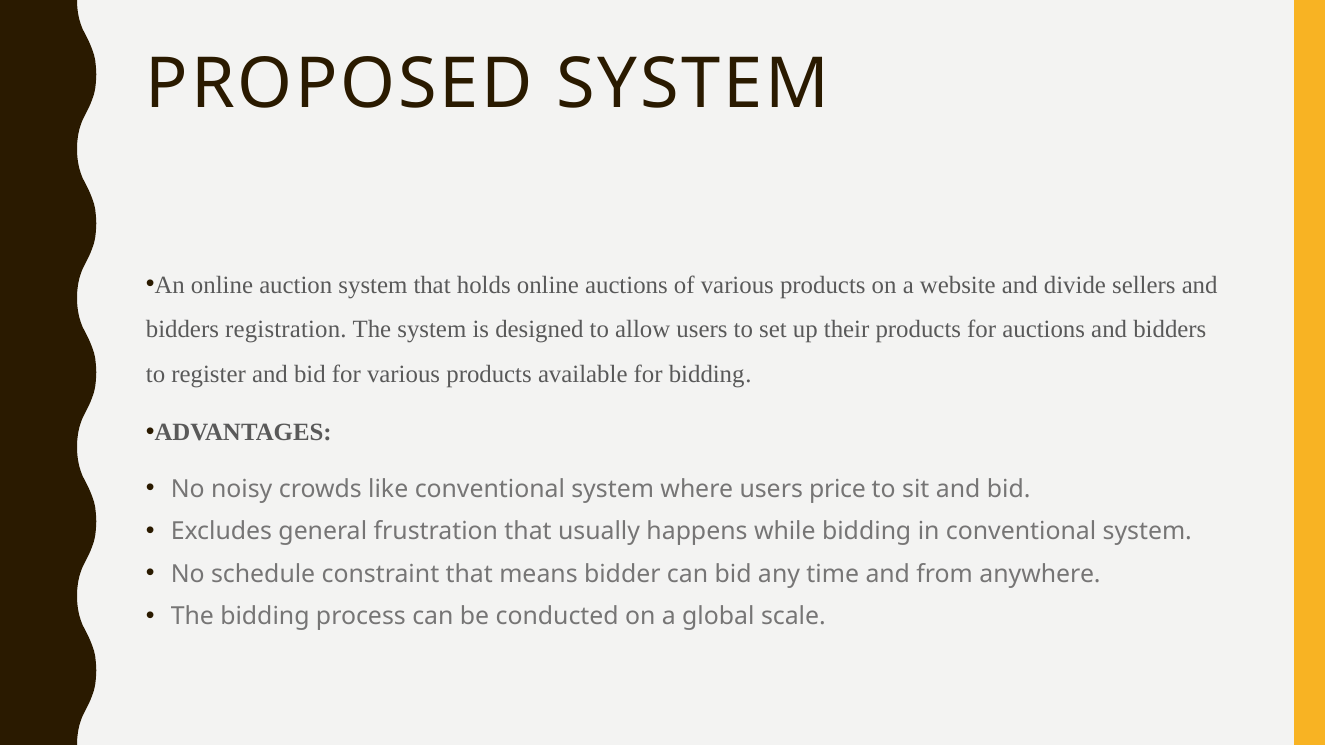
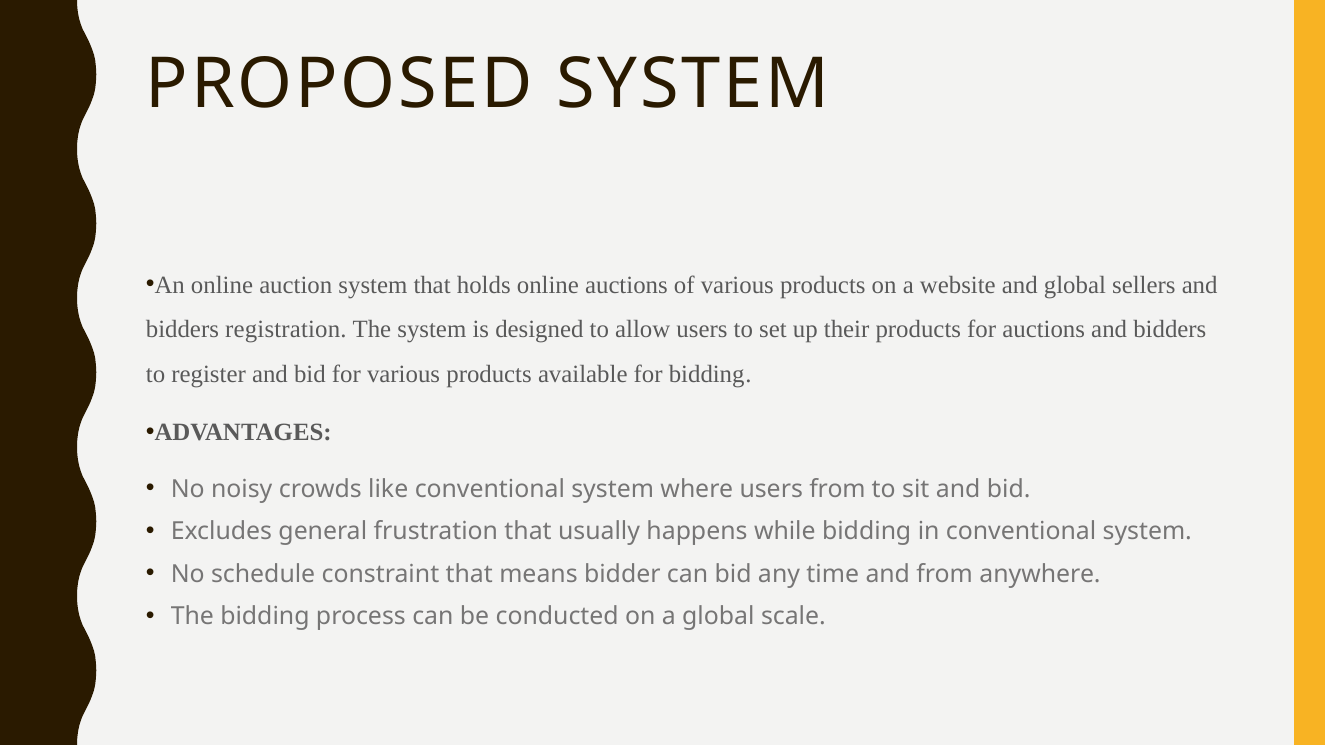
and divide: divide -> global (1075, 285)
users price: price -> from (837, 489)
